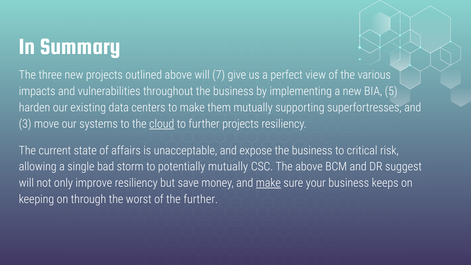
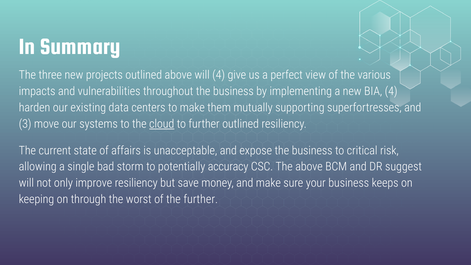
will 7: 7 -> 4 (219, 75)
BIA 5: 5 -> 4 (391, 91)
further projects: projects -> outlined (241, 124)
potentially mutually: mutually -> accuracy (228, 167)
make underline: present -> none (268, 183)
